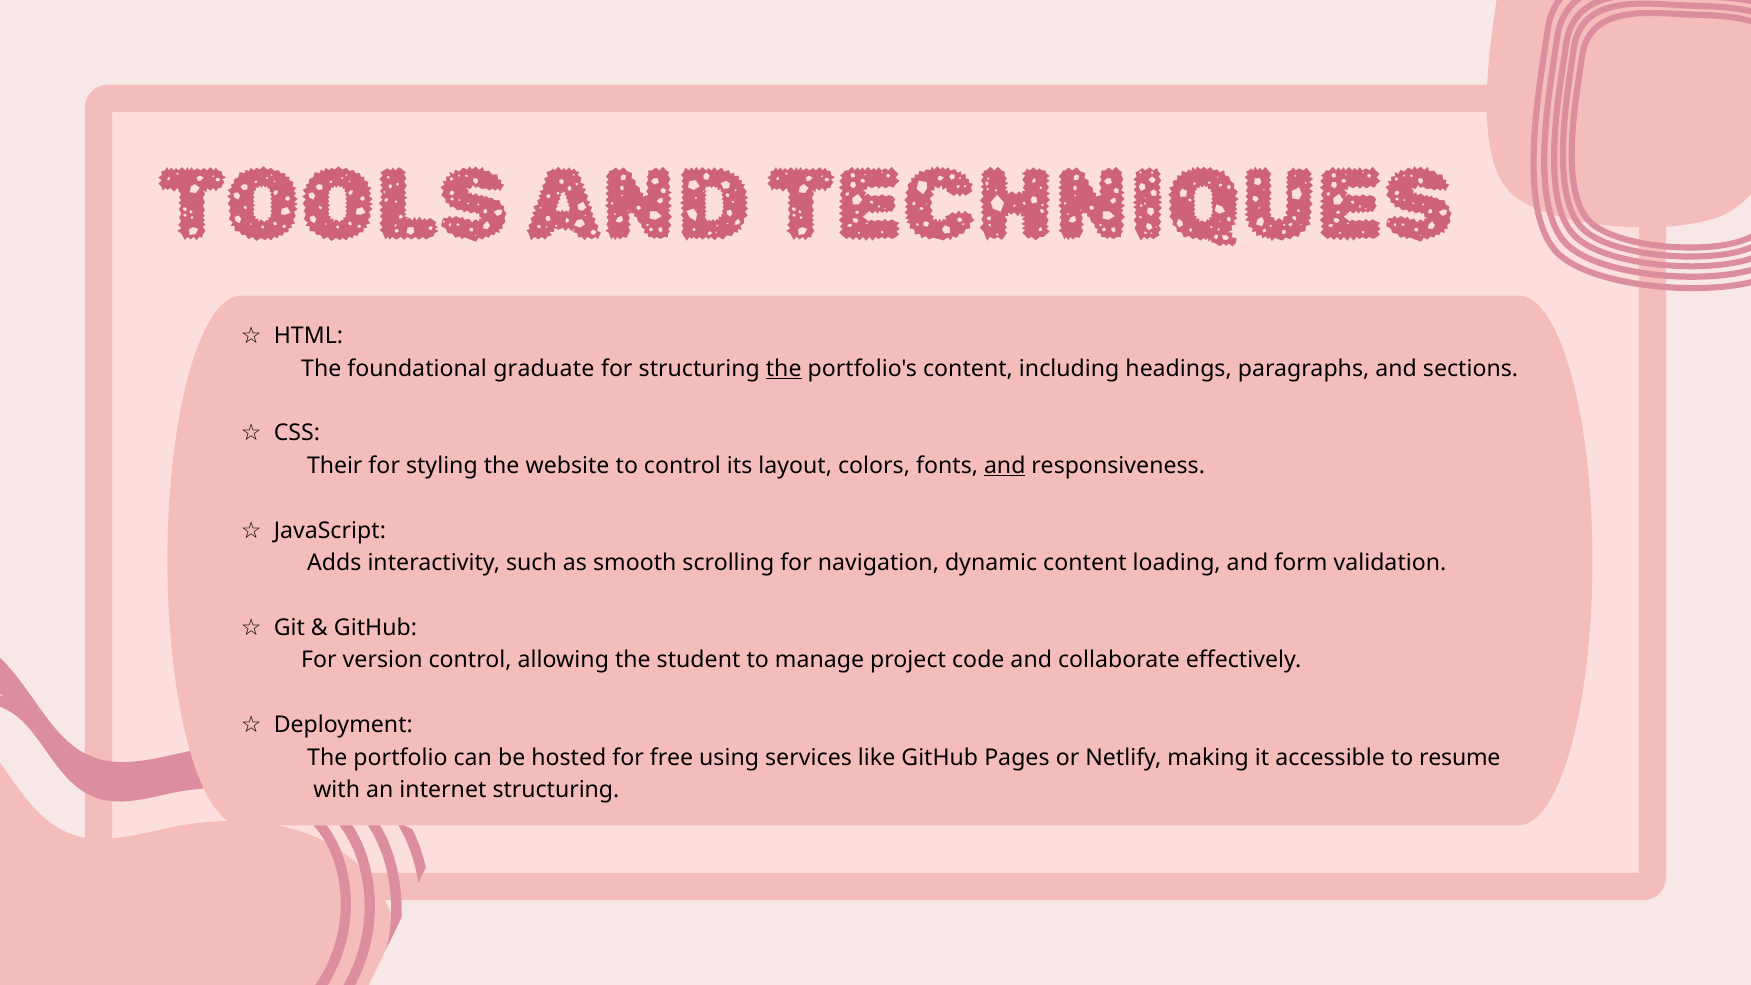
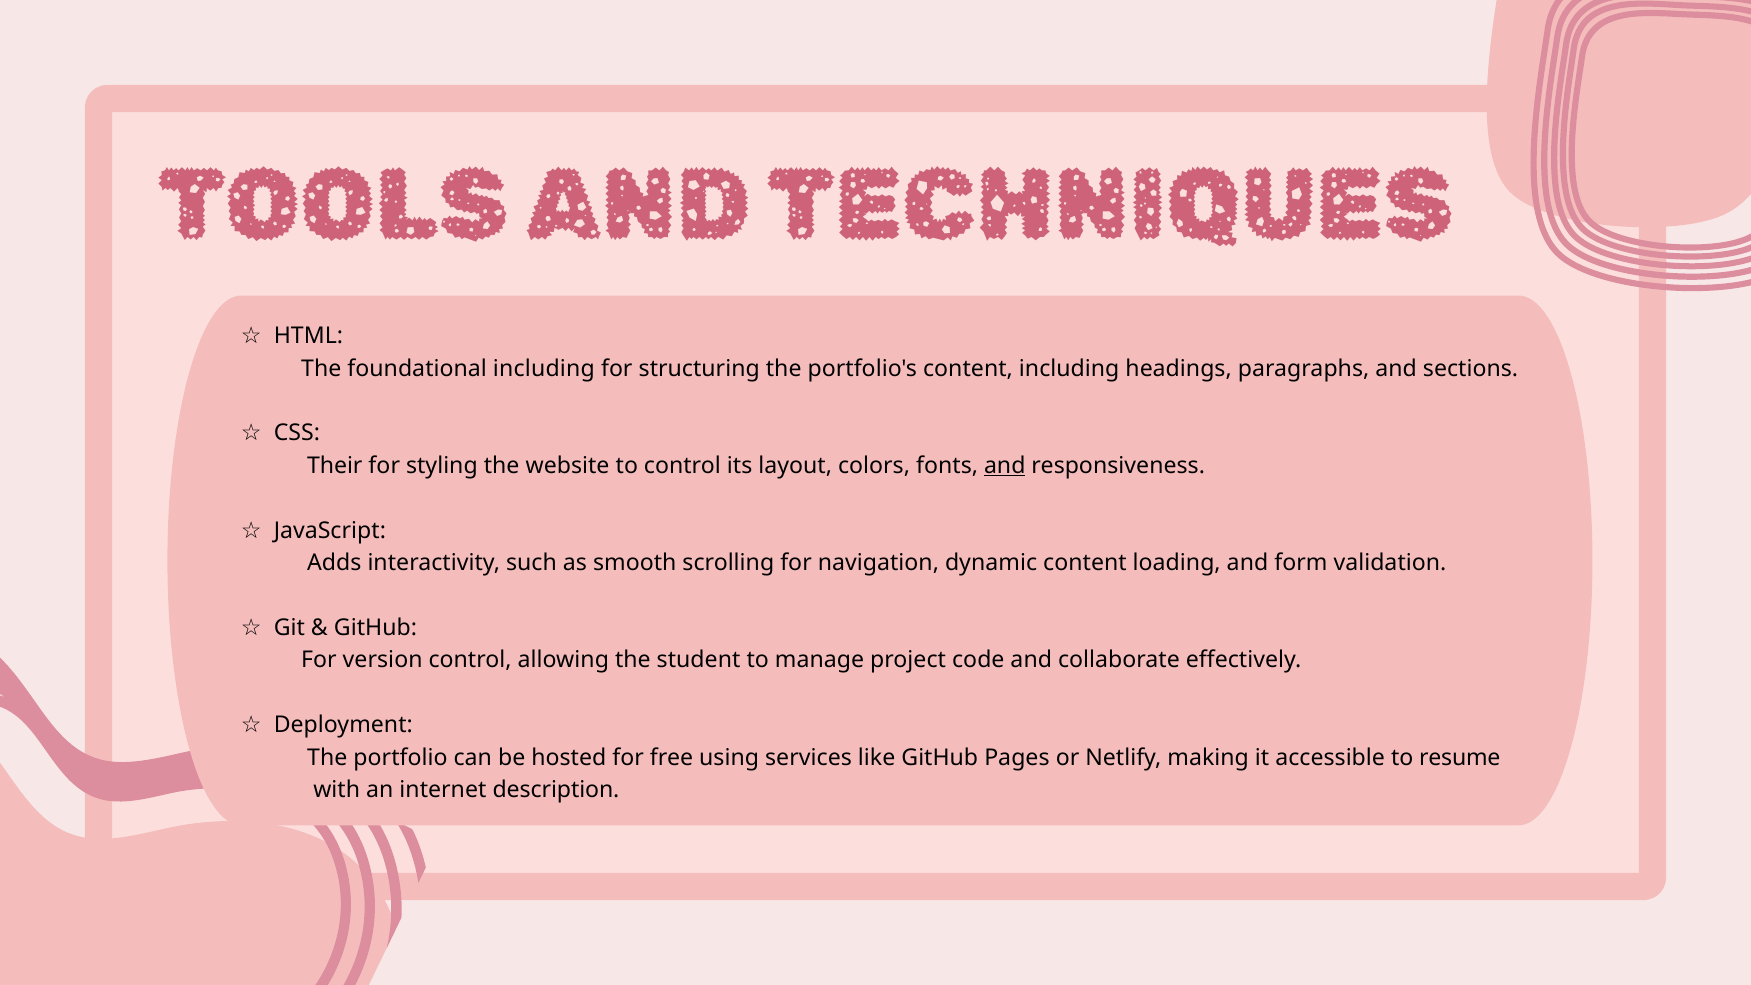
foundational graduate: graduate -> including (544, 368)
the underline: present -> none (784, 368)
internet structuring: structuring -> description (556, 790)
